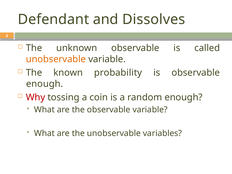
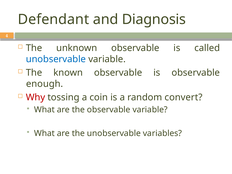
Dissolves: Dissolves -> Diagnosis (154, 19)
unobservable colour: orange -> blue (56, 59)
known probability: probability -> observable (118, 73)
random enough: enough -> convert (184, 97)
